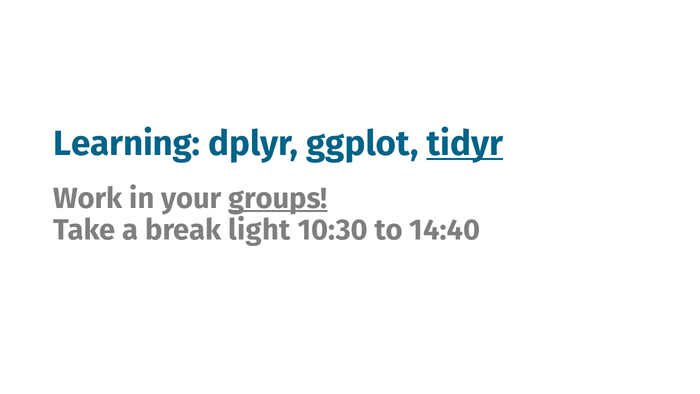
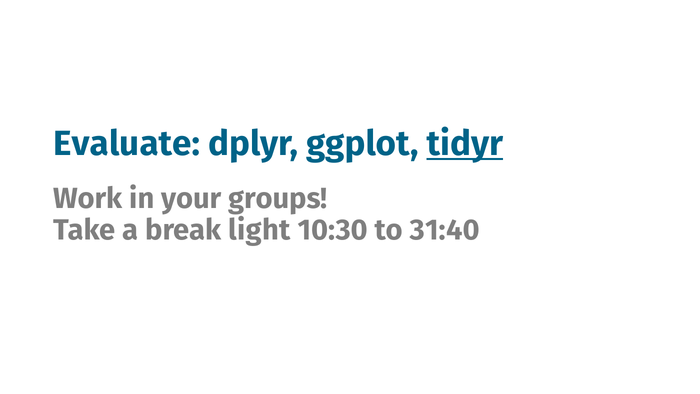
Learning: Learning -> Evaluate (127, 144)
groups underline: present -> none (278, 198)
14:40: 14:40 -> 31:40 (445, 230)
